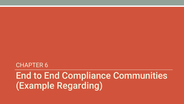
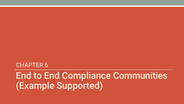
Regarding: Regarding -> Supported (80, 85)
